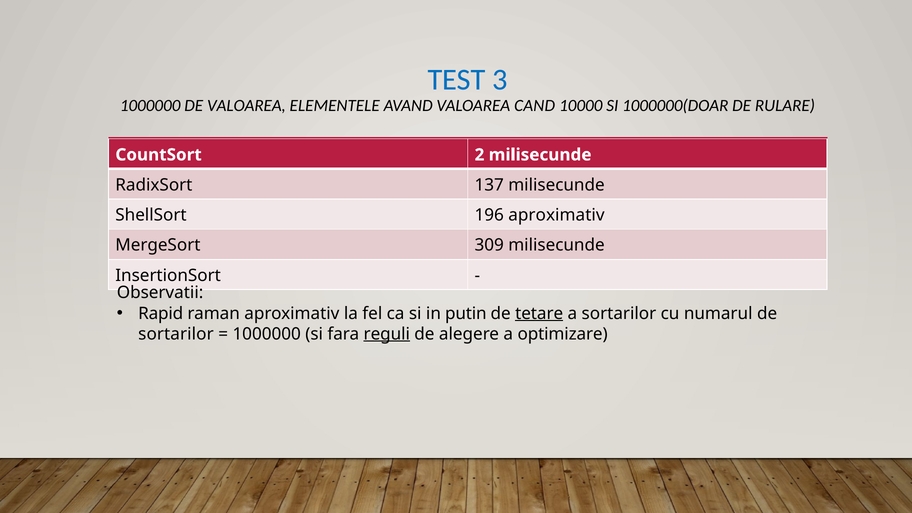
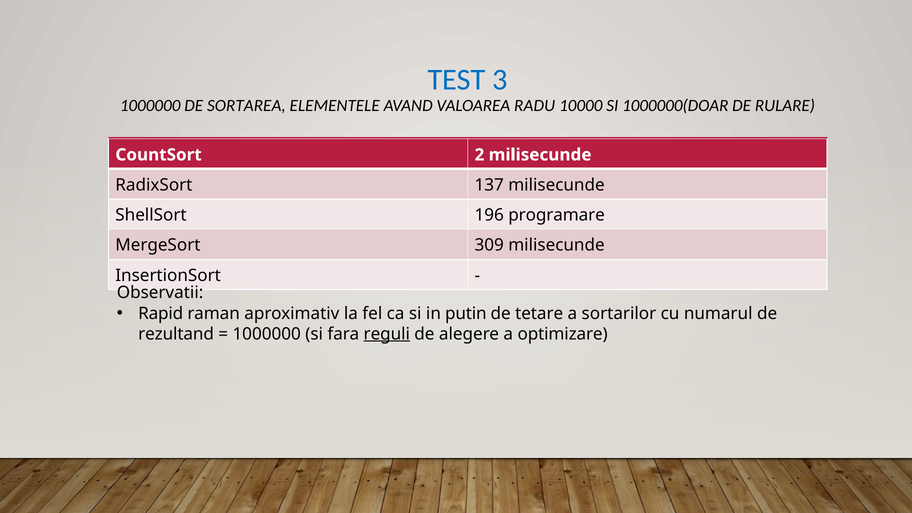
DE VALOAREA: VALOAREA -> SORTAREA (246, 106)
CAND: CAND -> RADU (535, 106)
196 aproximativ: aproximativ -> programare (557, 215)
tetare underline: present -> none (539, 313)
sortarilor: sortarilor -> rezultand (176, 334)
